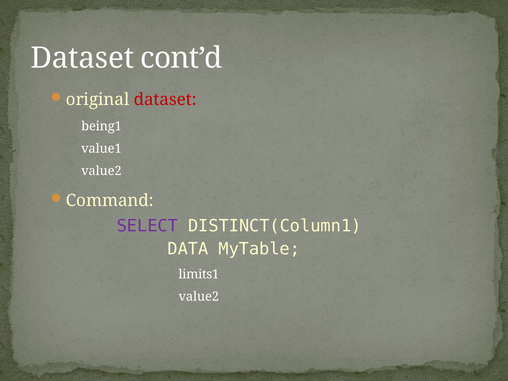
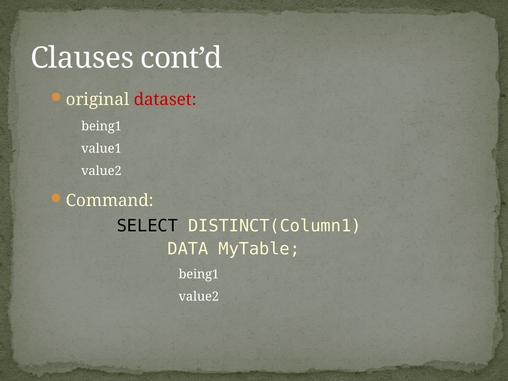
Dataset: Dataset -> Clauses (82, 58)
SELECT colour: purple -> black (147, 226)
limits1: limits1 -> being1 (199, 274)
